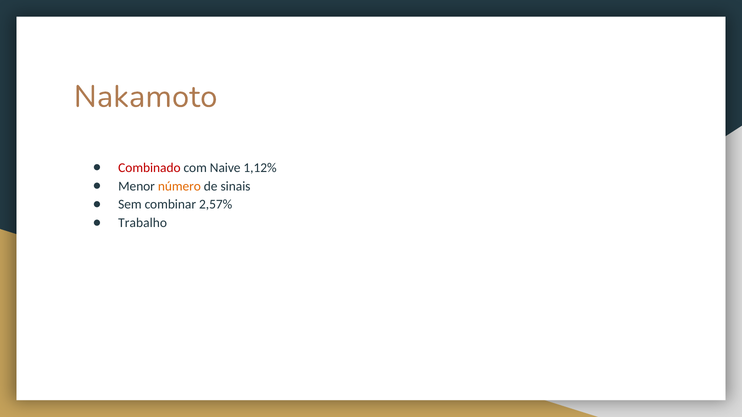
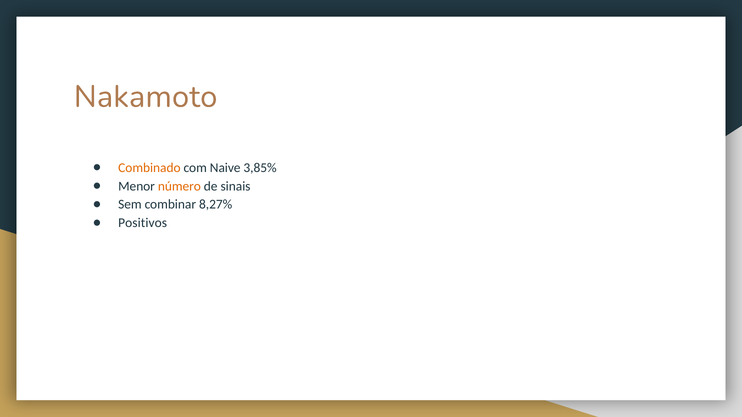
Combinado colour: red -> orange (149, 168)
1,12%: 1,12% -> 3,85% (260, 168)
2,57%: 2,57% -> 8,27% (216, 205)
Trabalho: Trabalho -> Positivos (143, 223)
